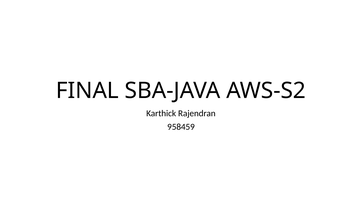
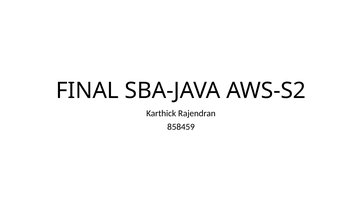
958459: 958459 -> 858459 (181, 127)
